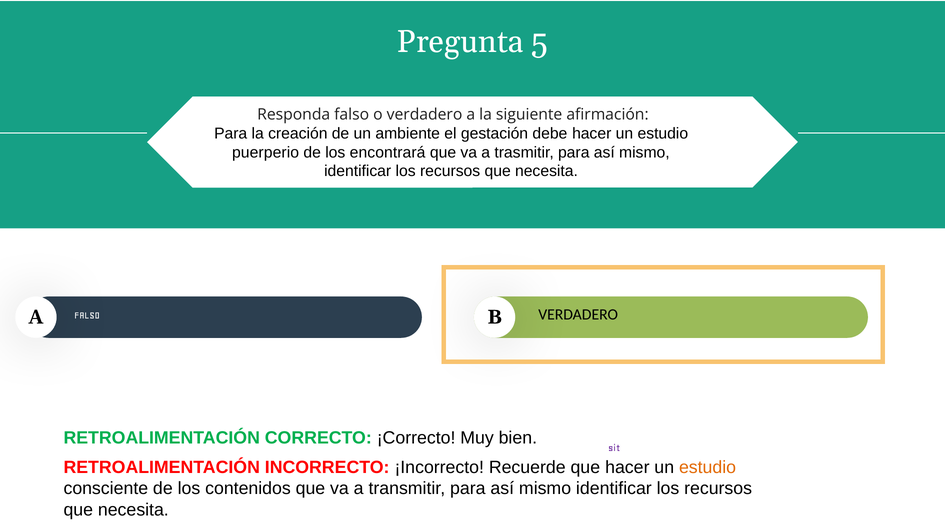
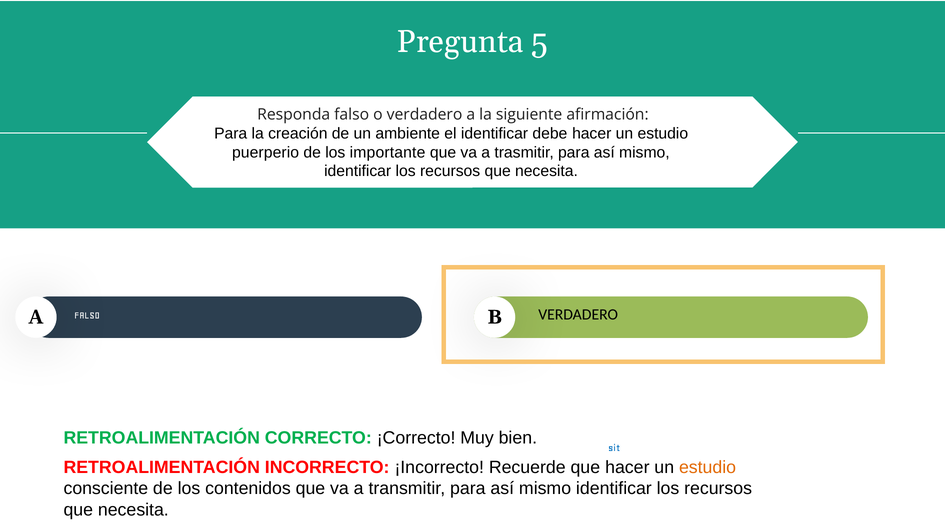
el gestación: gestación -> identificar (495, 133)
encontrará: encontrará -> importante (388, 152)
sit colour: purple -> blue (614, 447)
